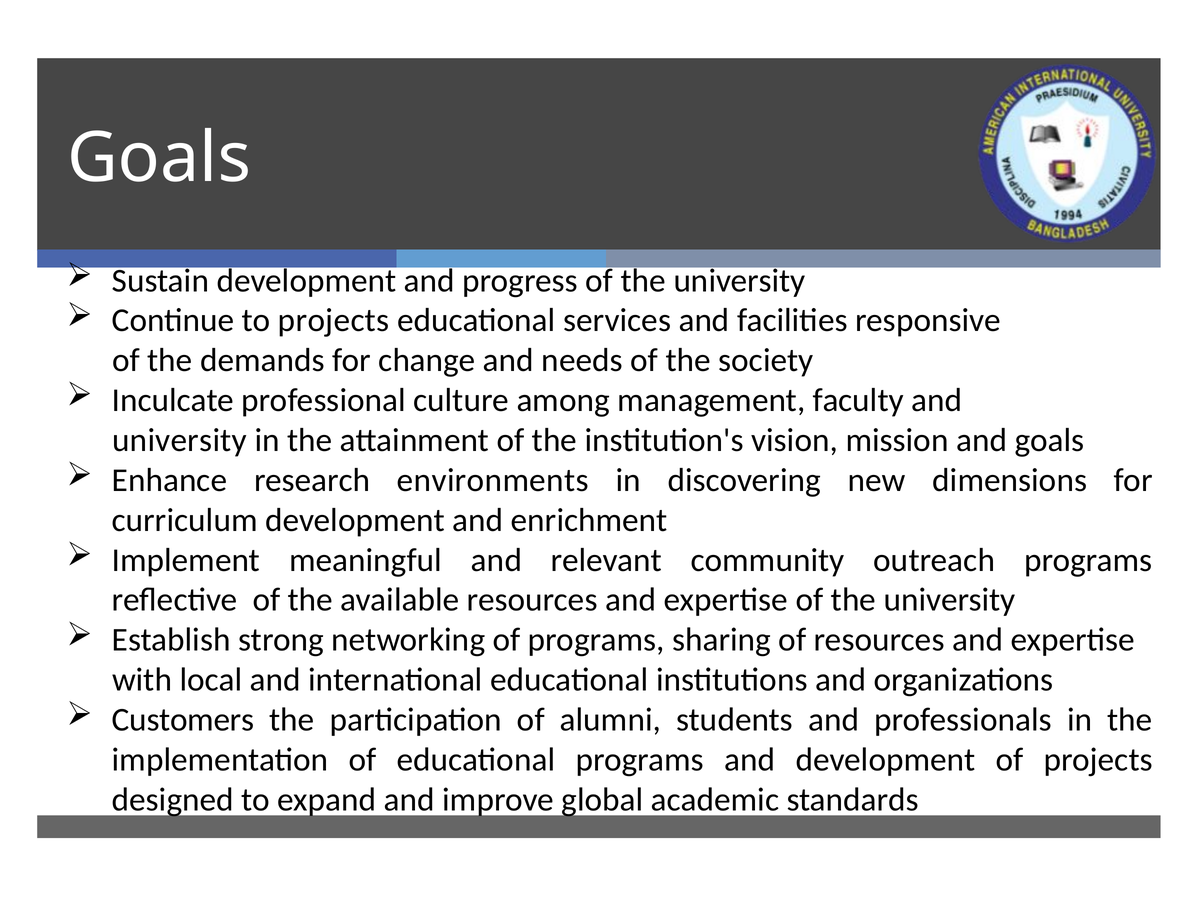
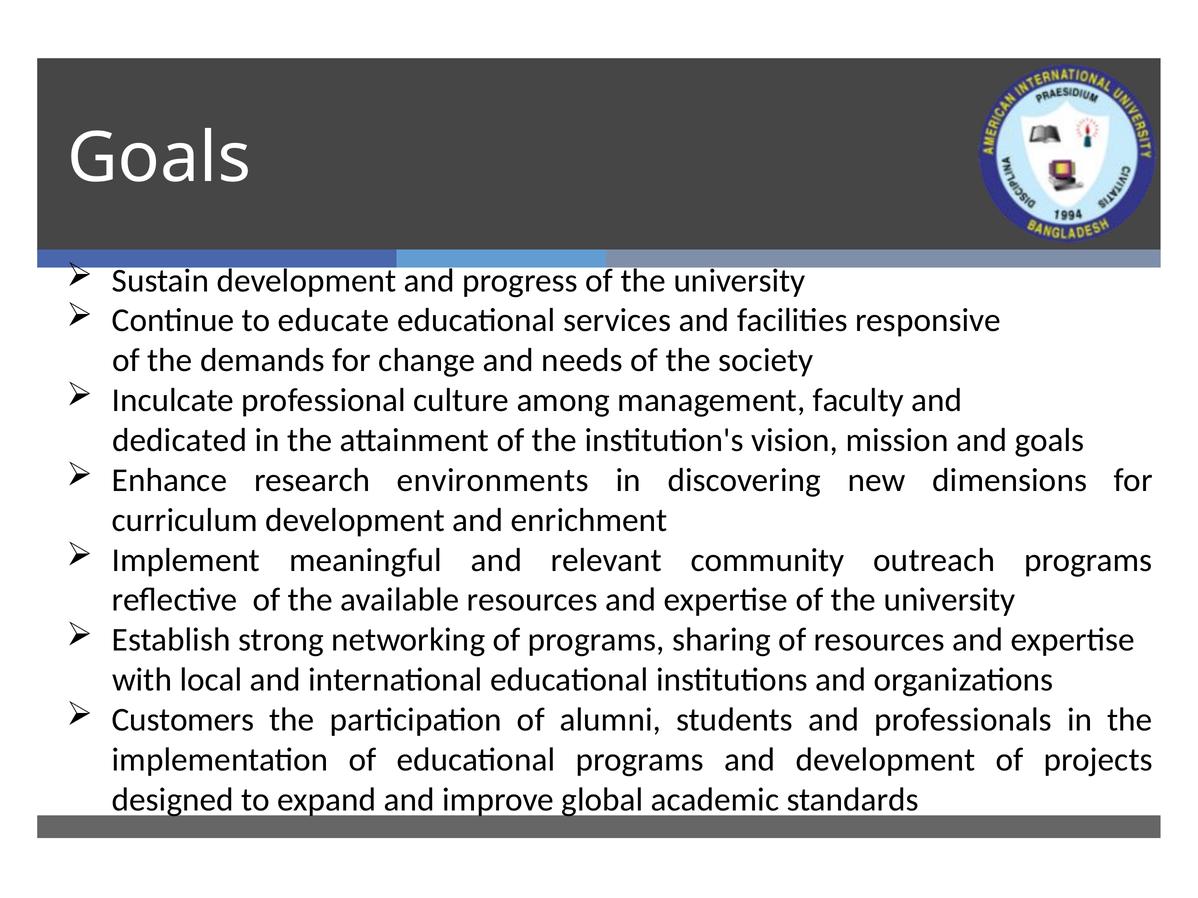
to projects: projects -> educate (334, 321)
university: university -> dedicated (180, 441)
